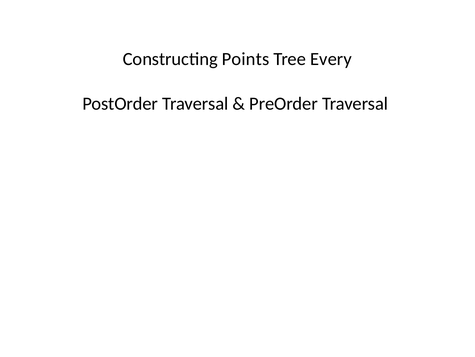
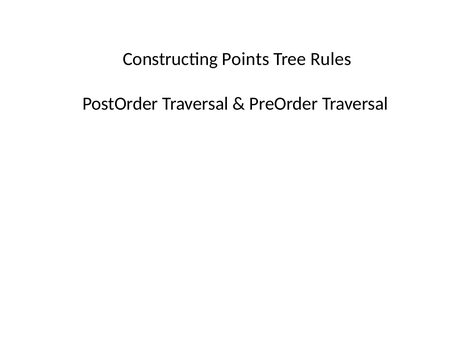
Every: Every -> Rules (331, 59)
